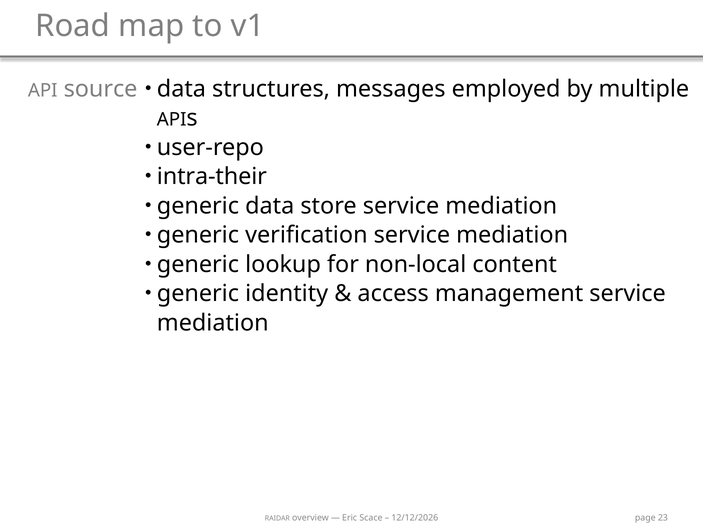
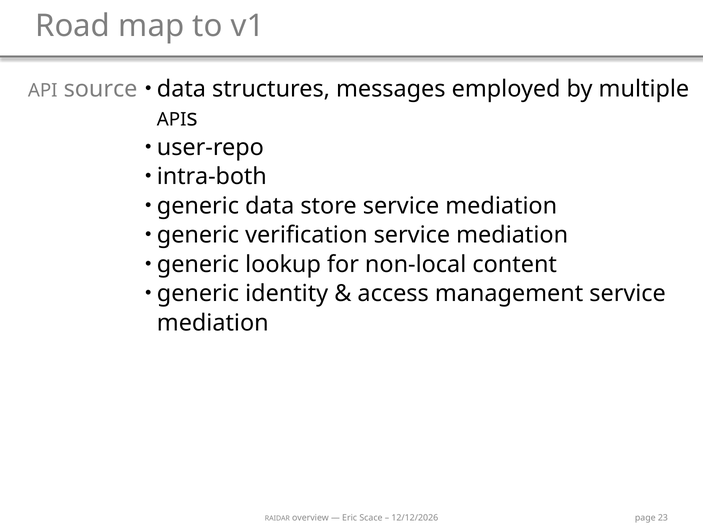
intra-their: intra-their -> intra-both (212, 177)
